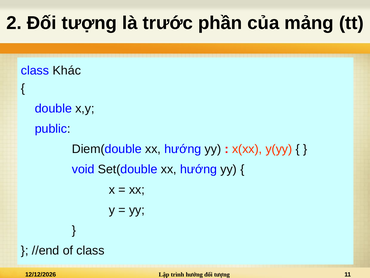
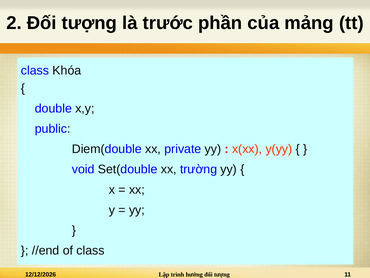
Khác: Khác -> Khóa (67, 70)
Diem(double xx hướng: hướng -> private (183, 149)
Set(double xx hướng: hướng -> trường (199, 169)
